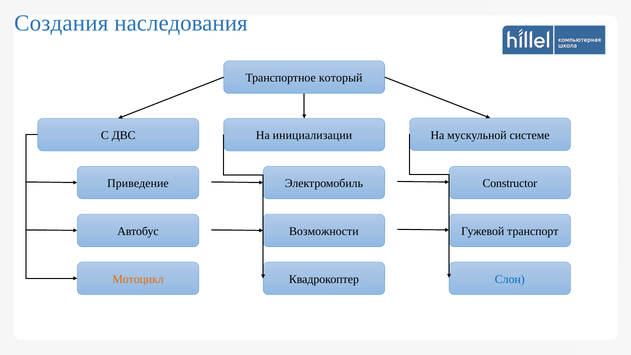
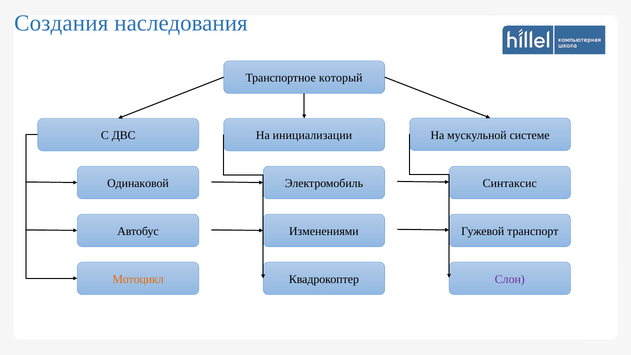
Приведение: Приведение -> Одинаковой (138, 183)
Constructor: Constructor -> Синтаксис (510, 183)
Возможности: Возможности -> Изменениями (324, 231)
Слон colour: blue -> purple (510, 279)
